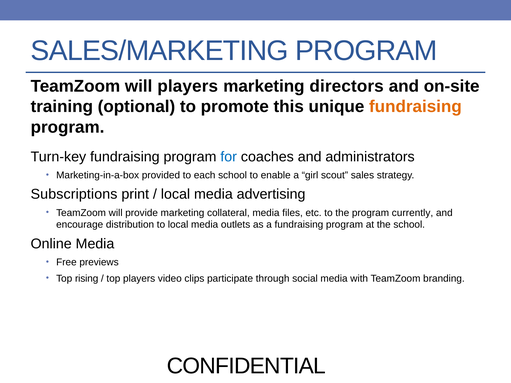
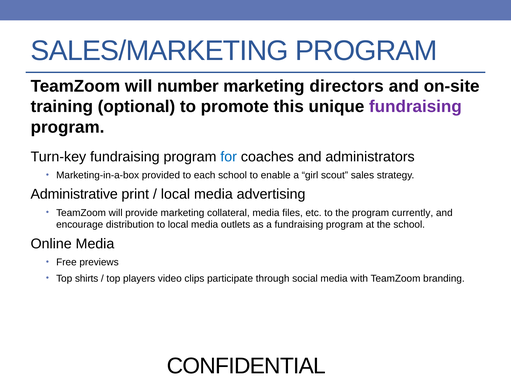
will players: players -> number (188, 86)
fundraising colour: orange -> purple (415, 107)
Subscriptions: Subscriptions -> Administrative (74, 194)
rising: rising -> shirts (87, 279)
